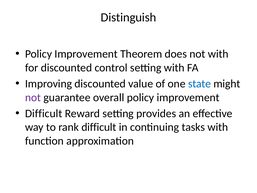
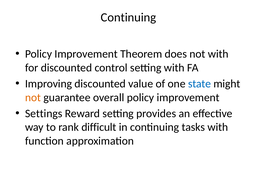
Distinguish: Distinguish -> Continuing (128, 17)
not colour: purple -> orange (33, 97)
Difficult: Difficult -> Settings (44, 113)
